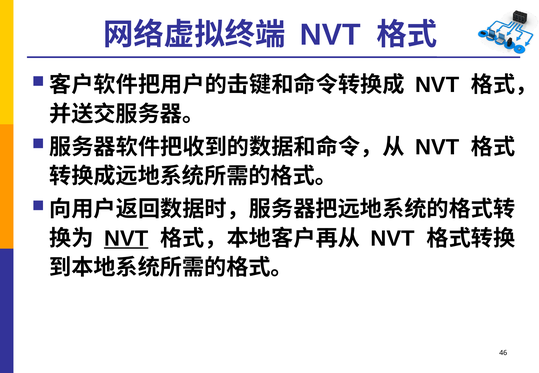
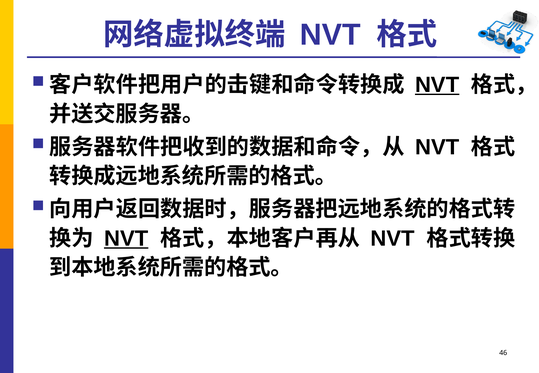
NVT underline: none -> present (437, 85)
